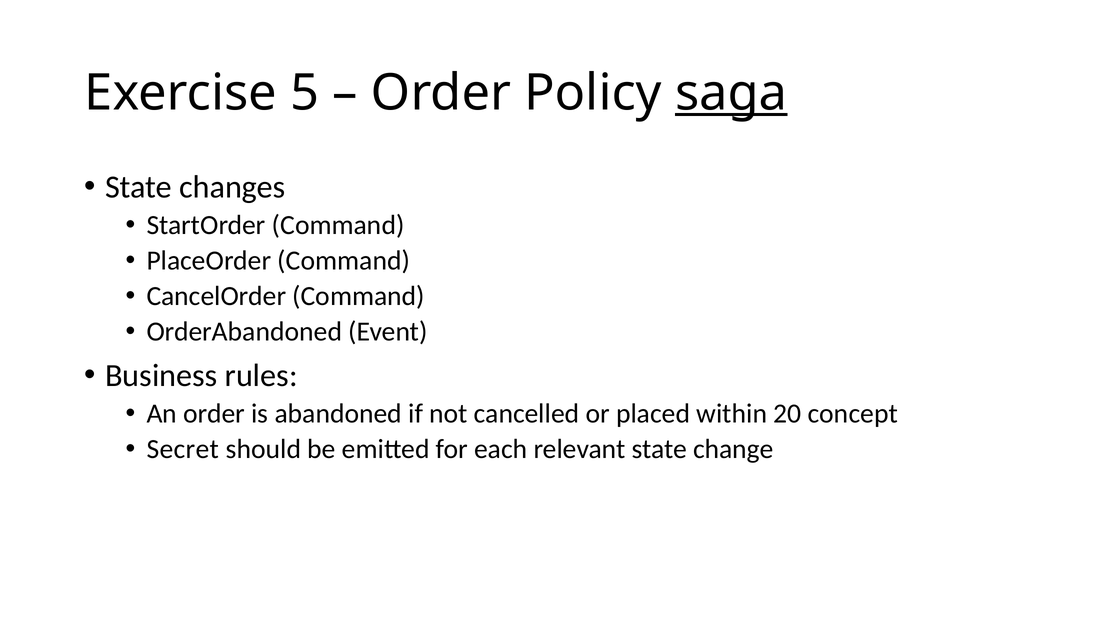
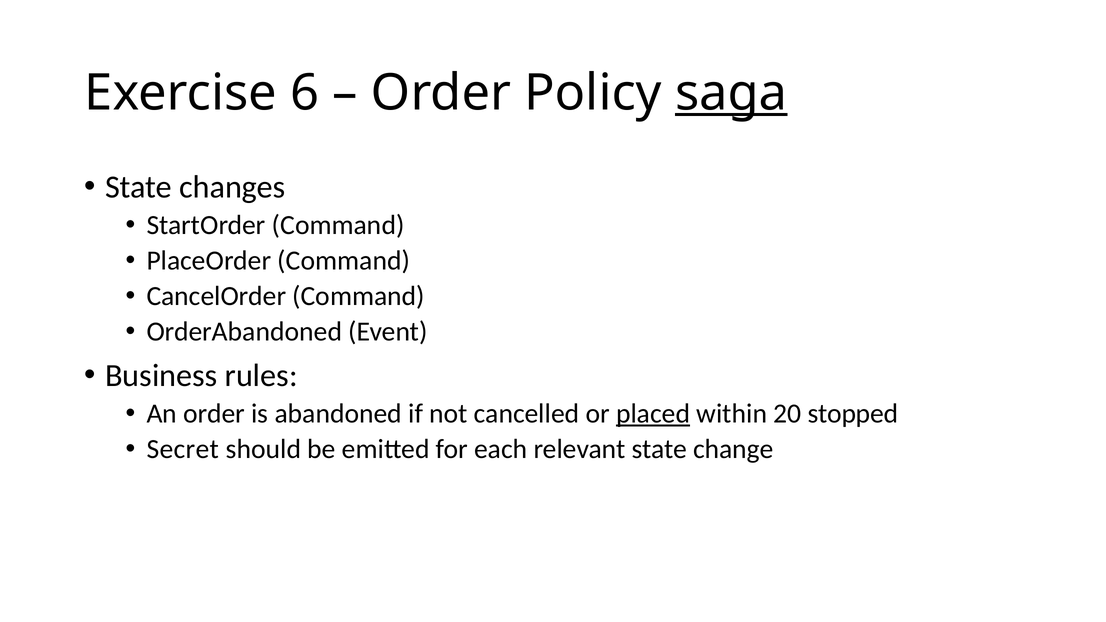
5: 5 -> 6 (305, 93)
placed underline: none -> present (653, 414)
concept: concept -> stopped (853, 414)
